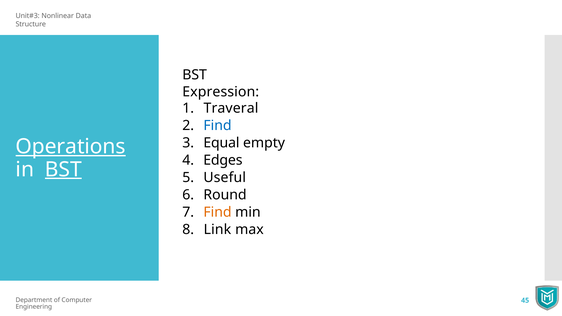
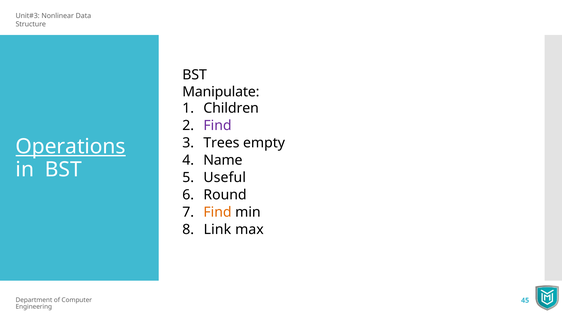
Expression: Expression -> Manipulate (221, 92)
Traveral: Traveral -> Children (231, 108)
Find colour: blue -> purple (217, 126)
Equal: Equal -> Trees (221, 143)
Edges: Edges -> Name (223, 160)
BST underline: present -> none (63, 169)
